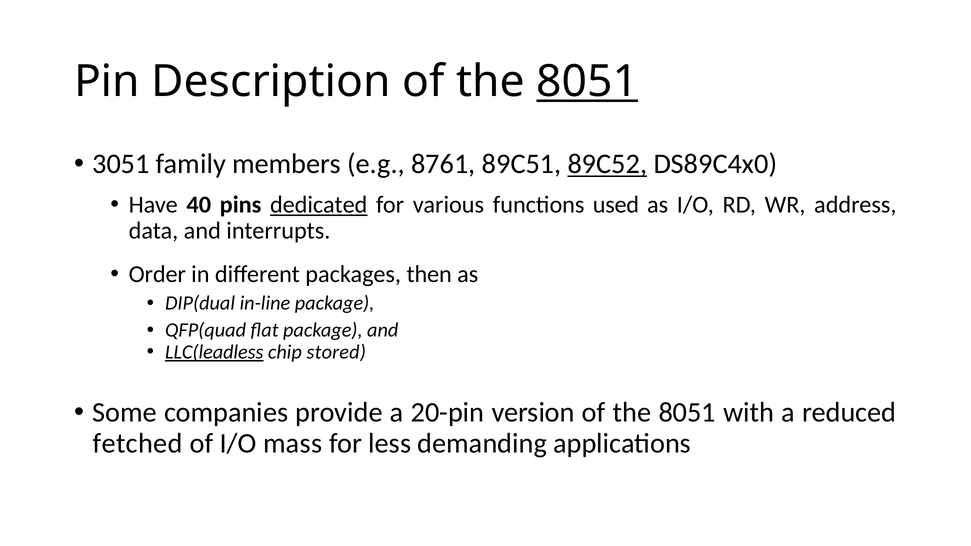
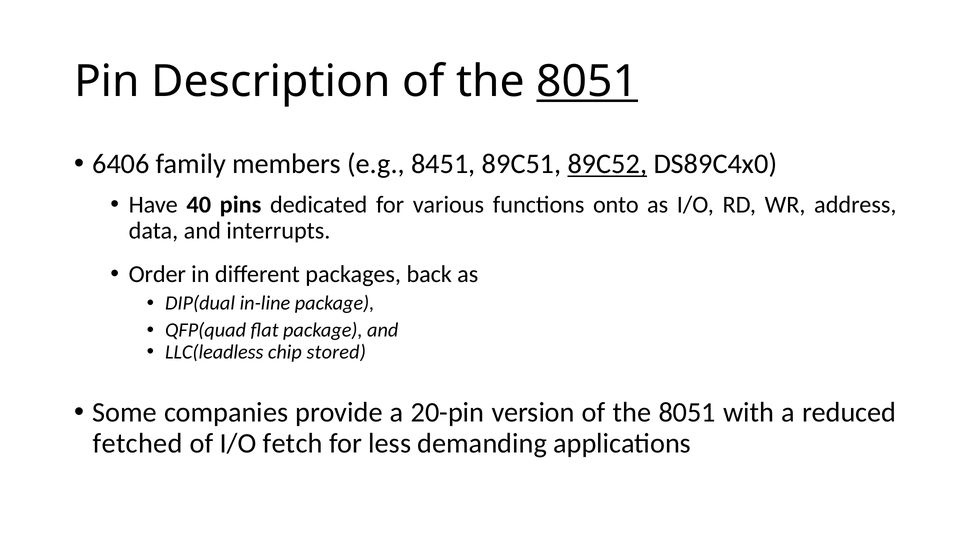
3051: 3051 -> 6406 (121, 164)
8761: 8761 -> 8451 (443, 164)
dedicated underline: present -> none (319, 205)
used: used -> onto (616, 205)
then: then -> back (429, 274)
LLC(leadless underline: present -> none (214, 352)
mass: mass -> fetch (293, 443)
